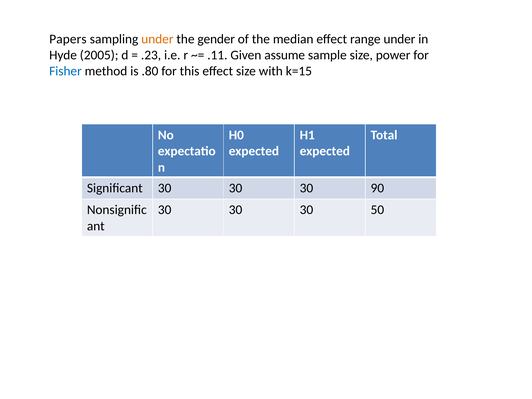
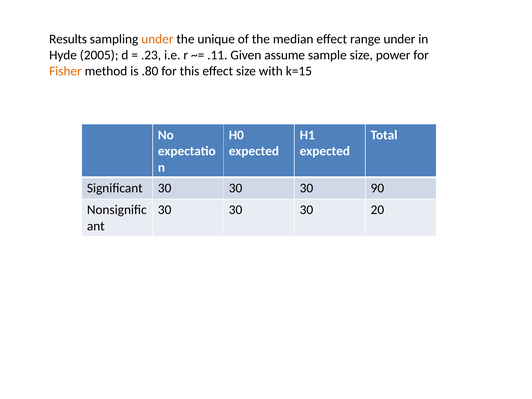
Papers: Papers -> Results (68, 39)
gender: gender -> unique (216, 39)
Fisher colour: blue -> orange (65, 71)
50: 50 -> 20 (377, 210)
